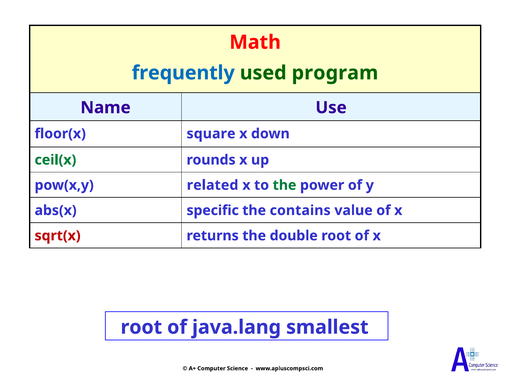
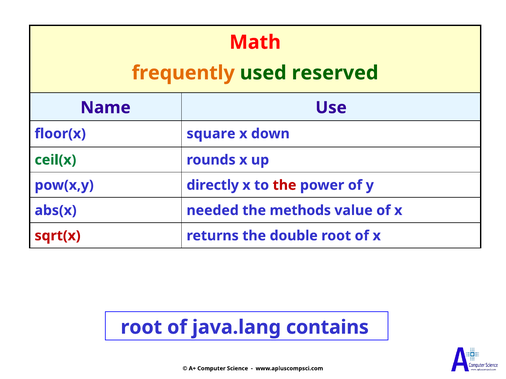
frequently colour: blue -> orange (183, 73)
program: program -> reserved (335, 73)
related: related -> directly (213, 185)
the colour: green -> red (285, 185)
specific: specific -> needed (213, 211)
contains: contains -> methods (300, 211)
smallest: smallest -> contains (327, 328)
